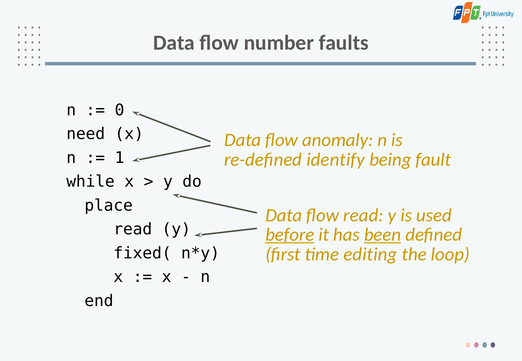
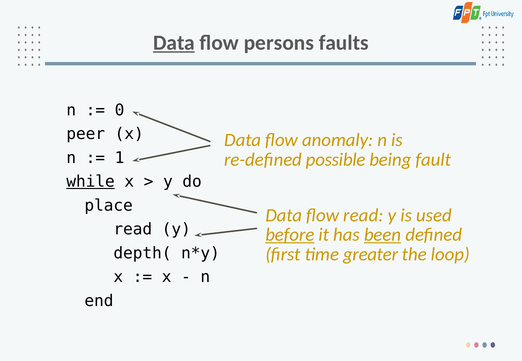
Data underline: none -> present (174, 43)
number: number -> persons (279, 43)
need: need -> peer (86, 134)
identify: identify -> possible (336, 160)
while underline: none -> present (91, 182)
fixed(: fixed( -> depth( (142, 253)
editing: editing -> greater (371, 255)
